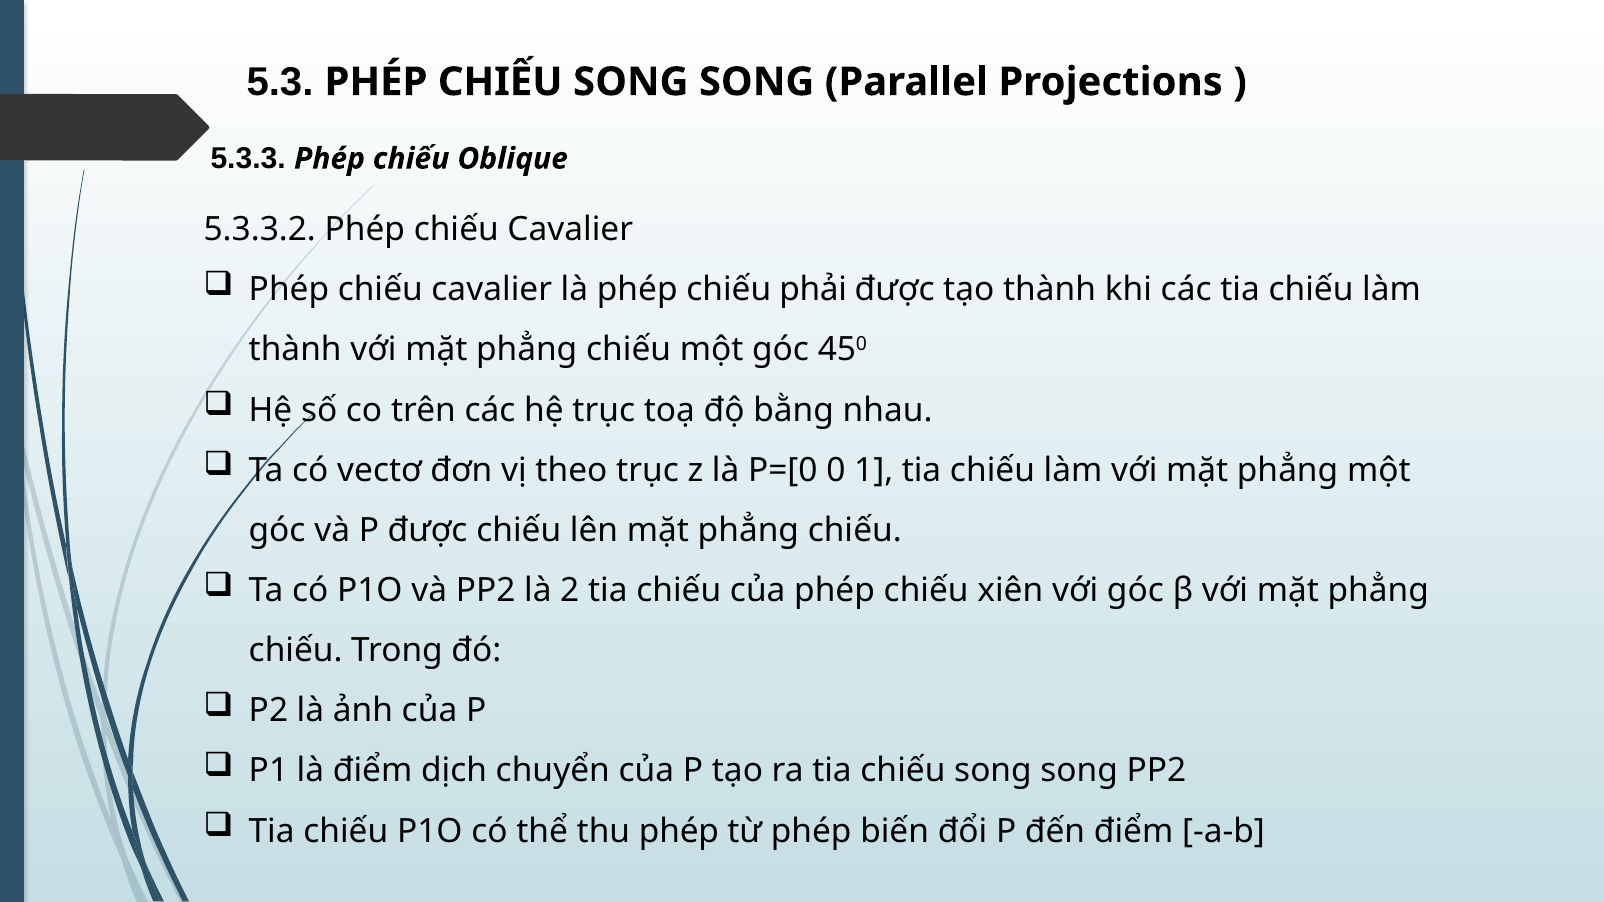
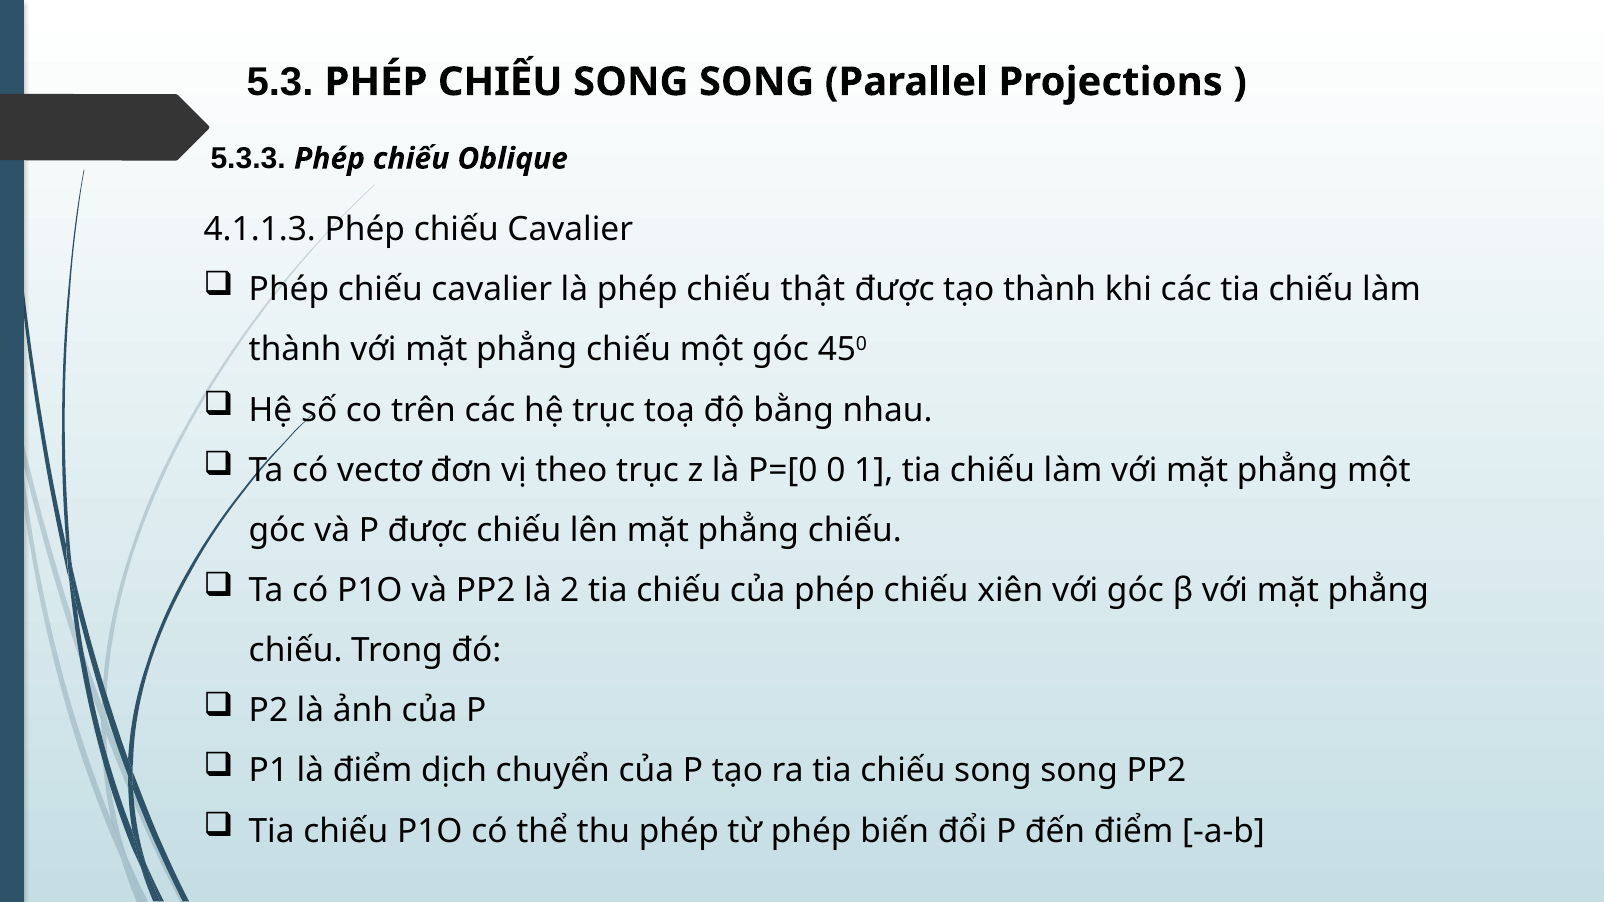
5.3.3.2: 5.3.3.2 -> 4.1.1.3 (260, 230)
phải: phải -> thật (813, 290)
